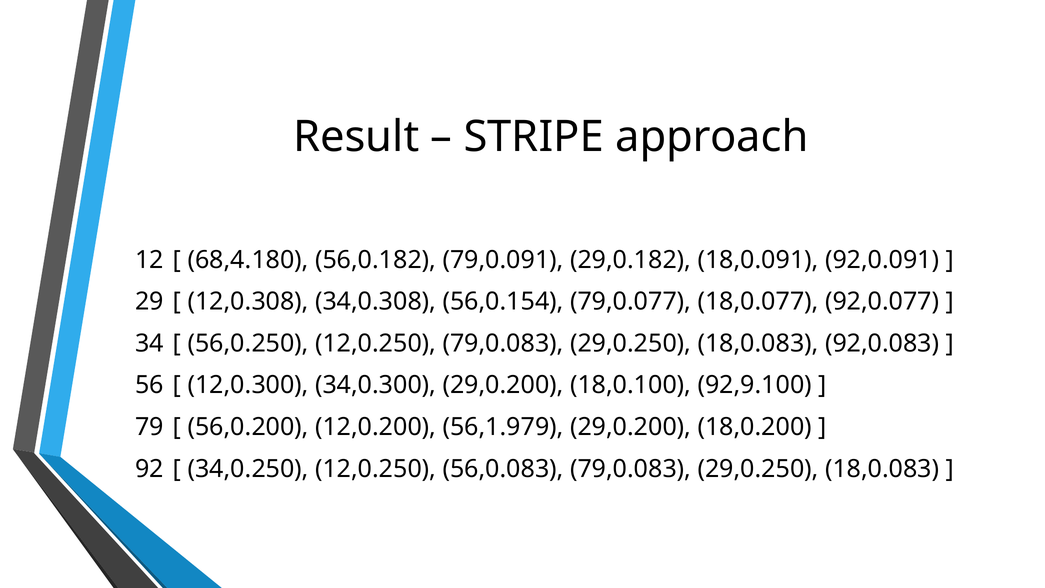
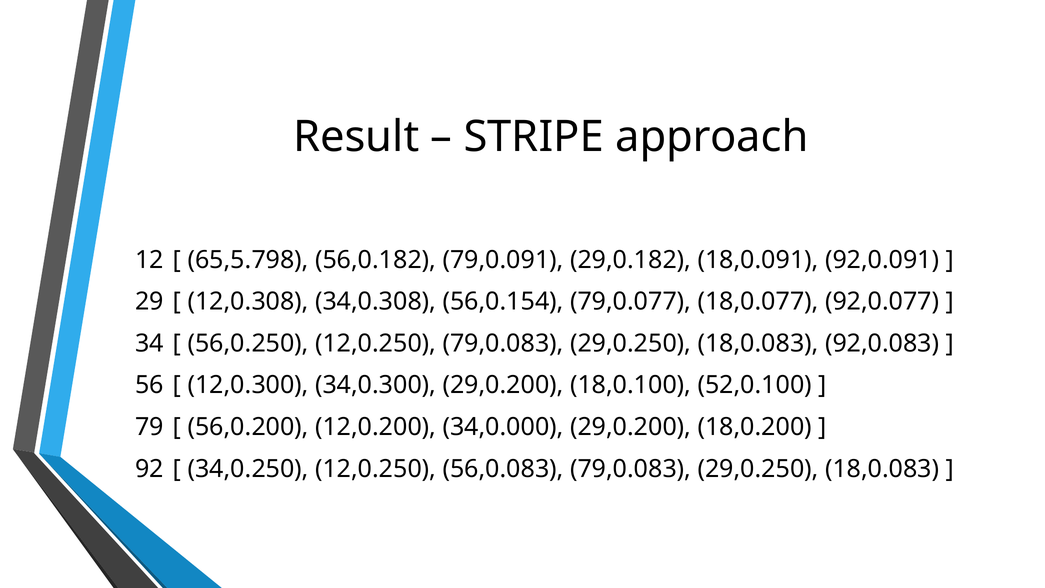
68,4.180: 68,4.180 -> 65,5.798 (248, 260)
92,9.100: 92,9.100 -> 52,0.100 (755, 385)
56,1.979: 56,1.979 -> 34,0.000 (503, 427)
